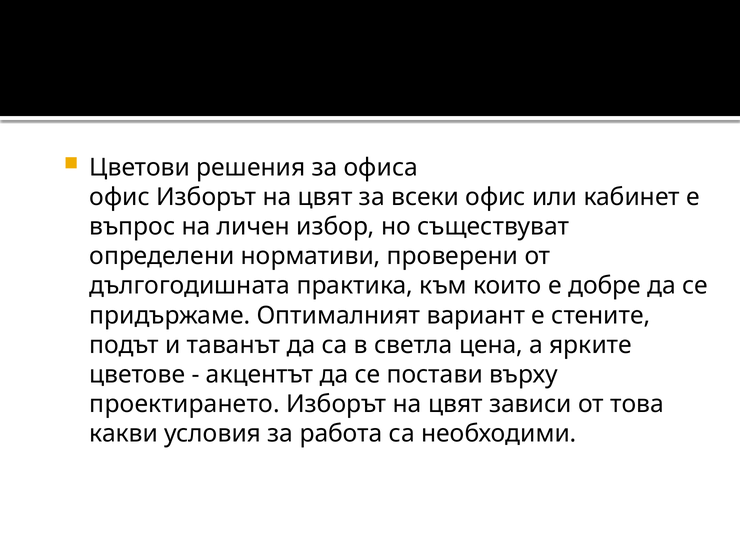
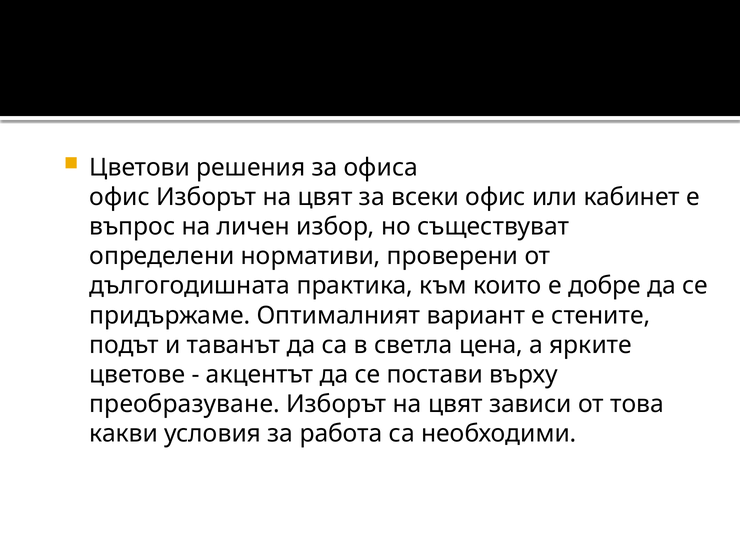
проектирането: проектирането -> преобразуване (185, 404)
